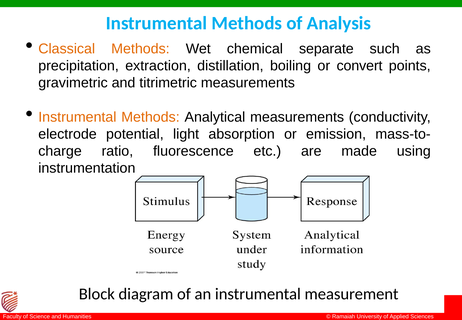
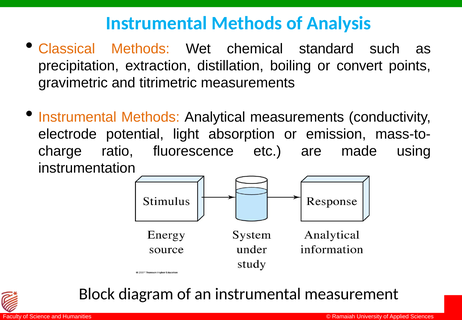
separate: separate -> standard (326, 49)
